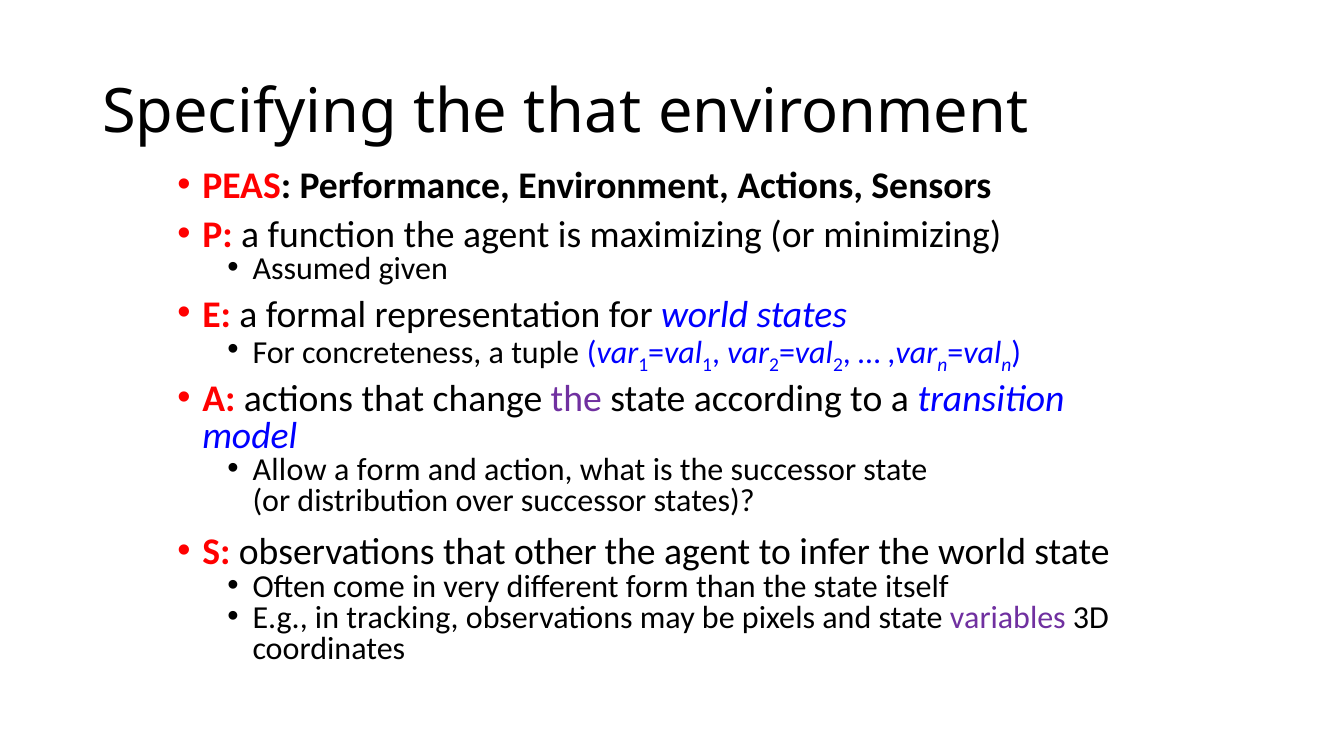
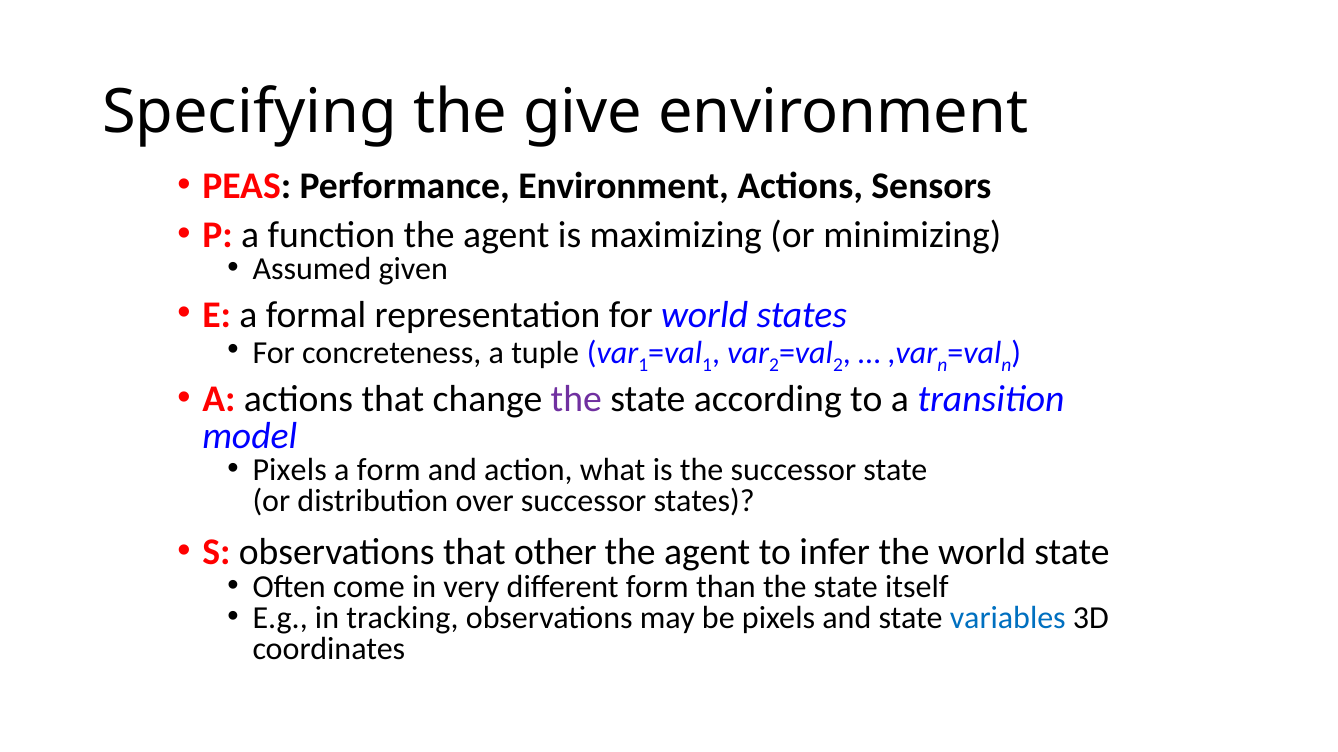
the that: that -> give (583, 112)
Allow: Allow -> Pixels (290, 470)
variables colour: purple -> blue (1008, 618)
